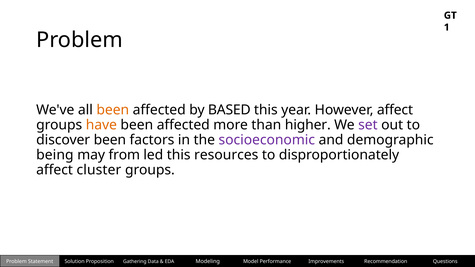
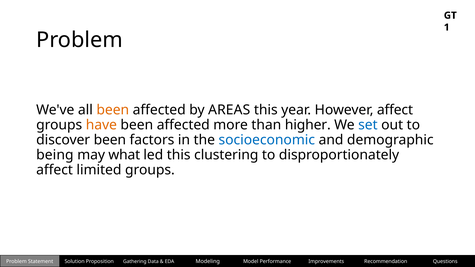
BASED: BASED -> AREAS (229, 110)
set colour: purple -> blue (368, 125)
socioeconomic colour: purple -> blue (267, 140)
from: from -> what (124, 155)
resources: resources -> clustering (226, 155)
cluster: cluster -> limited (99, 170)
